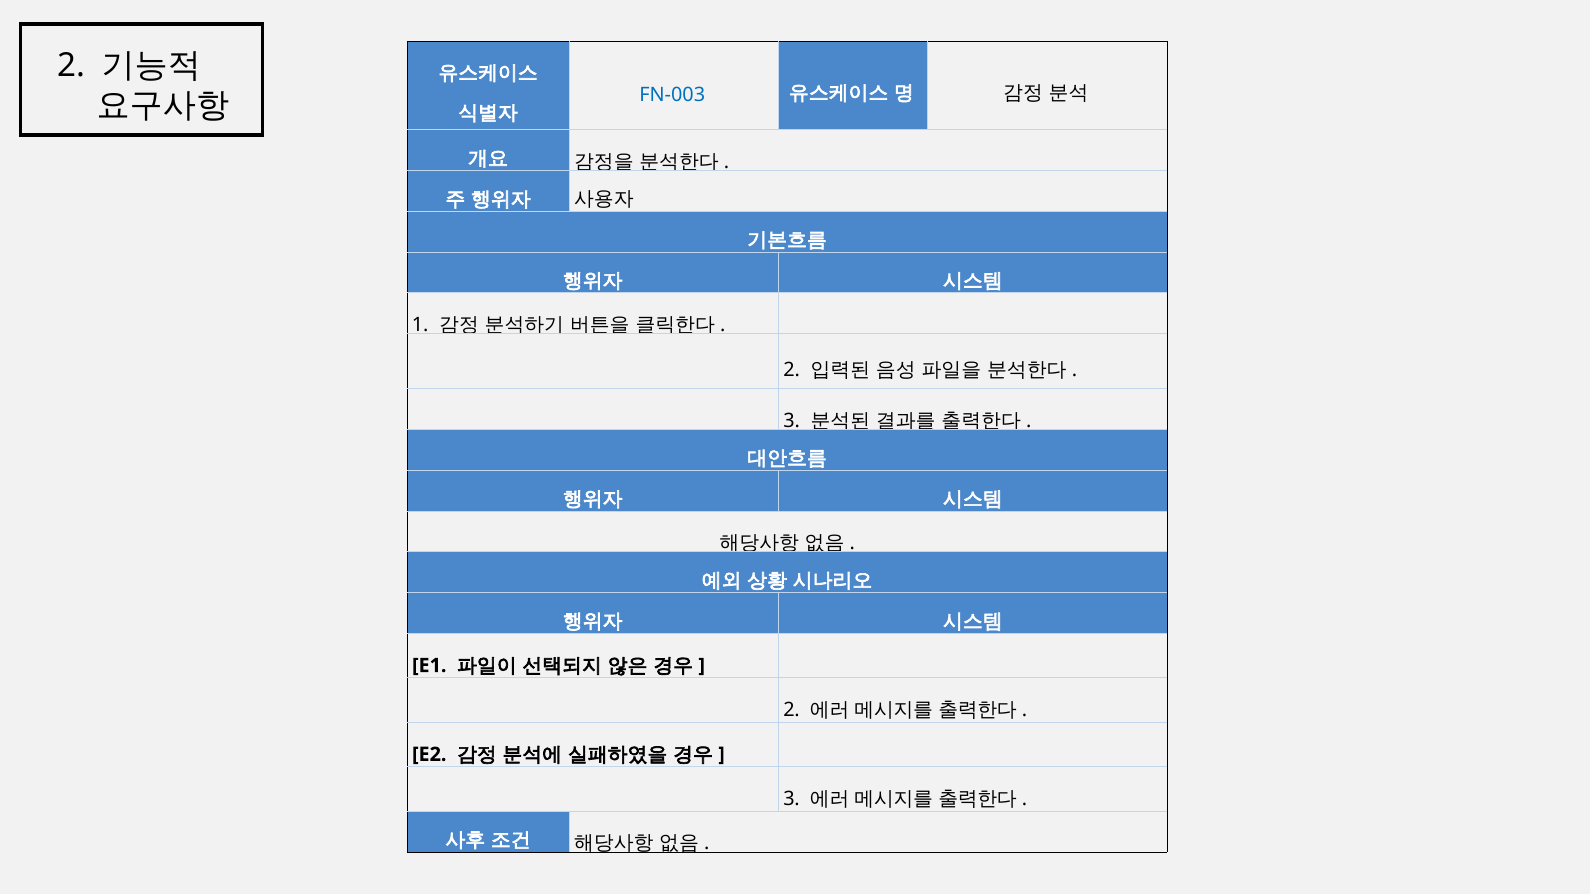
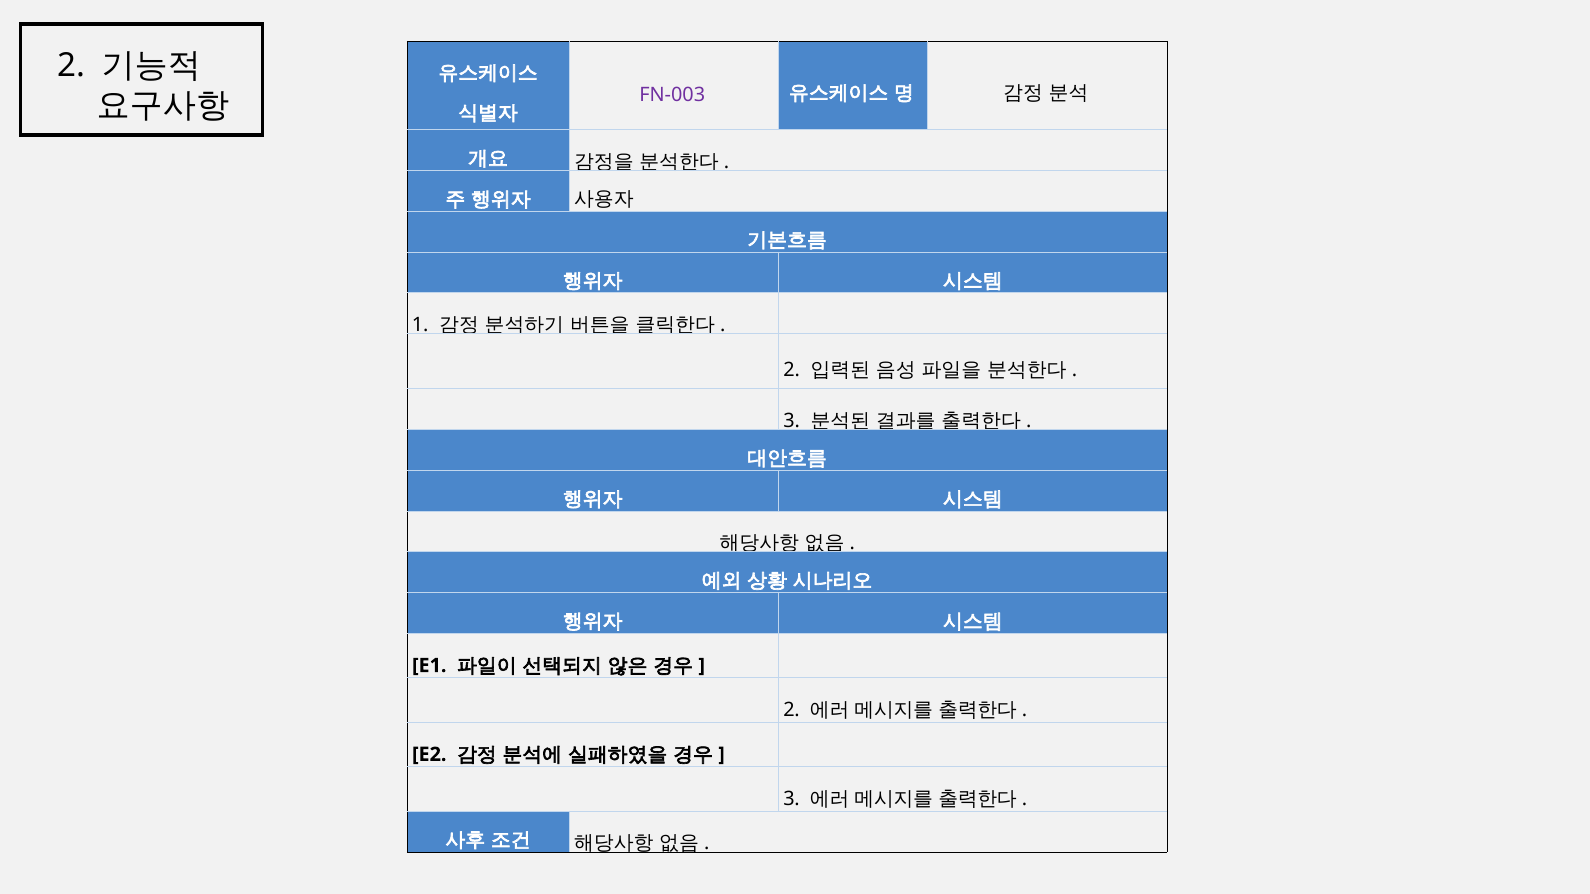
FN-003 colour: blue -> purple (672, 95)
